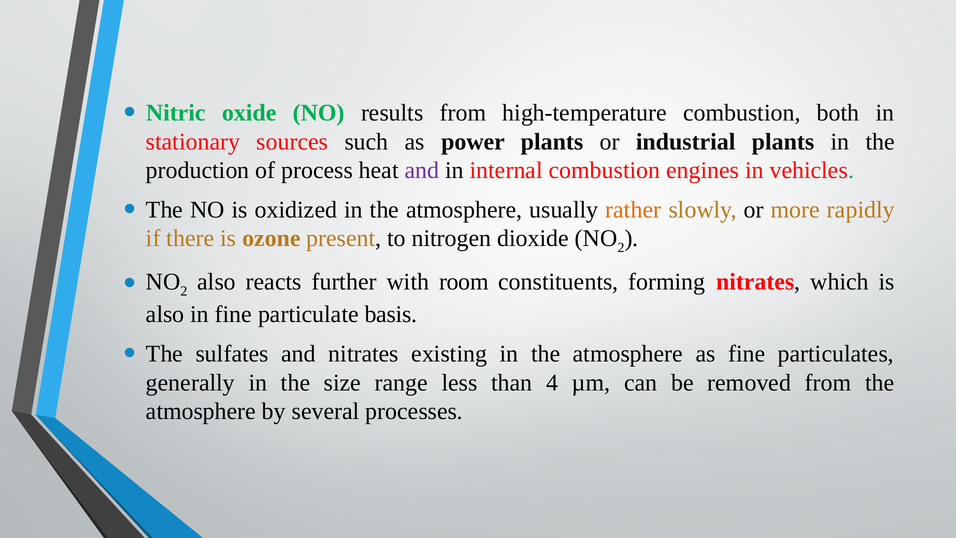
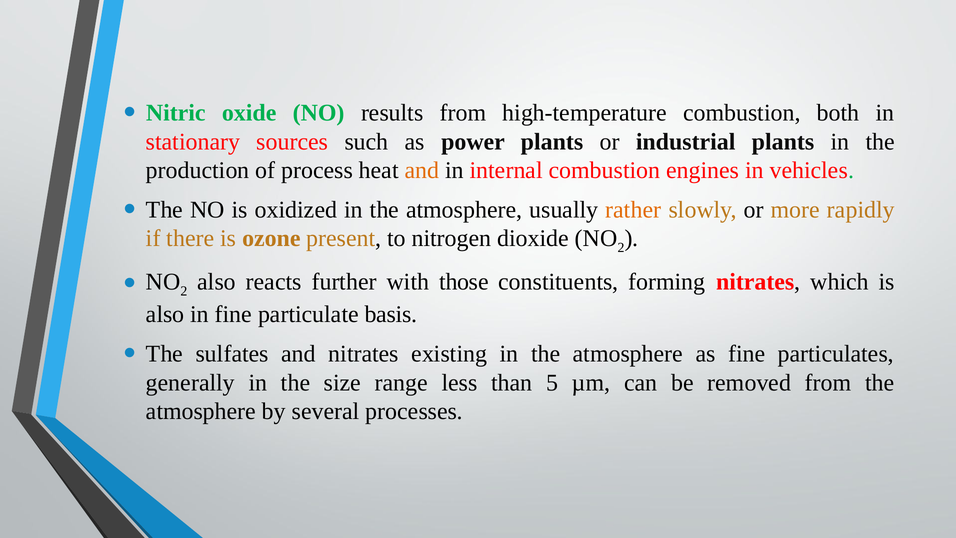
and colour: purple -> orange (422, 170)
room: room -> those (464, 282)
4: 4 -> 5 (552, 383)
